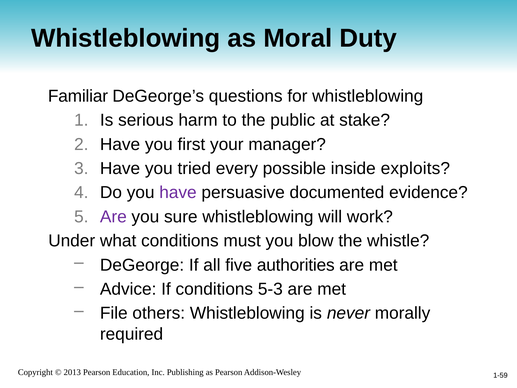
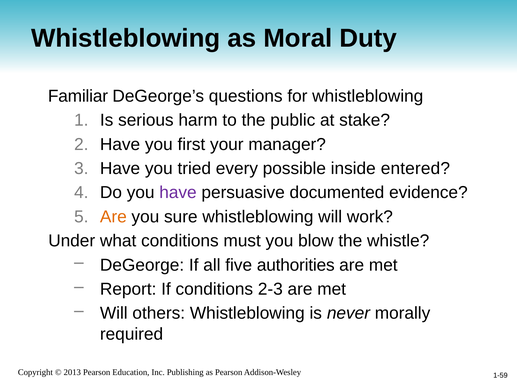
exploits: exploits -> entered (415, 168)
Are colour: purple -> orange (113, 217)
Advice: Advice -> Report (128, 289)
5-3: 5-3 -> 2-3 (270, 289)
File: File -> Will (114, 313)
